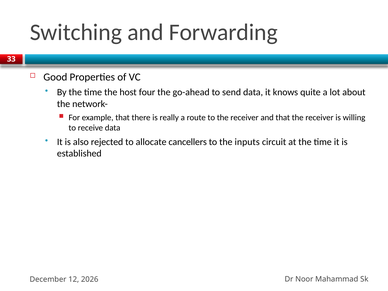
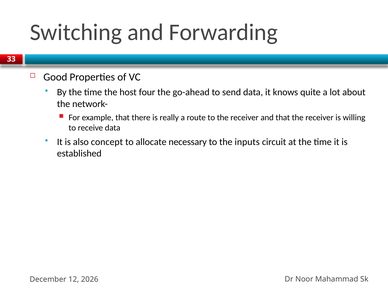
rejected: rejected -> concept (107, 142)
cancellers: cancellers -> necessary (188, 142)
